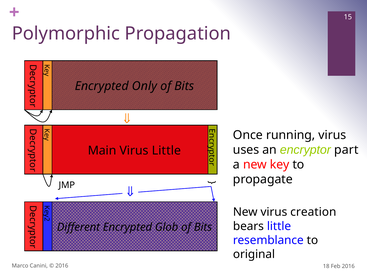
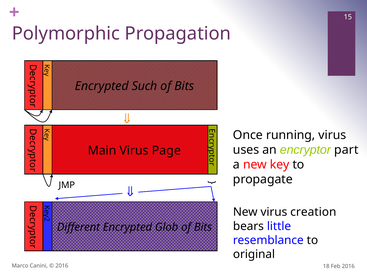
Only: Only -> Such (145, 86)
Virus Little: Little -> Page (166, 150)
